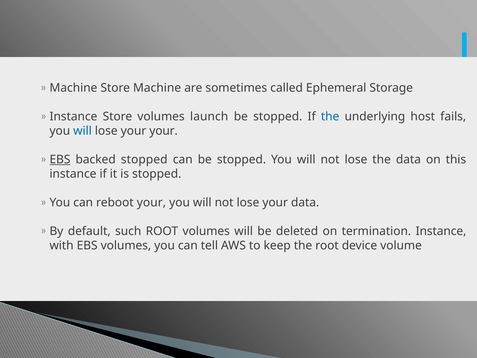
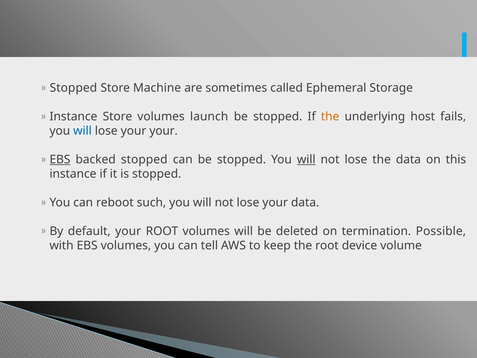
Machine: Machine -> Stopped (73, 88)
the colour: blue -> orange (330, 116)
will underline: none -> present (306, 159)
reboot your: your -> such (151, 202)
default such: such -> your (128, 231)
termination Instance: Instance -> Possible (441, 231)
